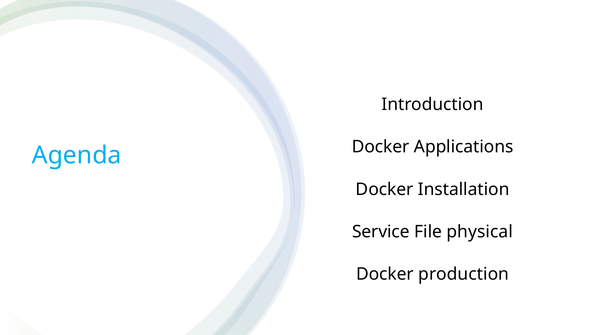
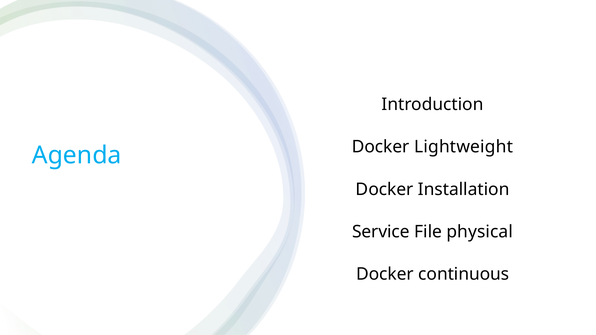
Applications: Applications -> Lightweight (464, 147)
production: production -> continuous (464, 274)
